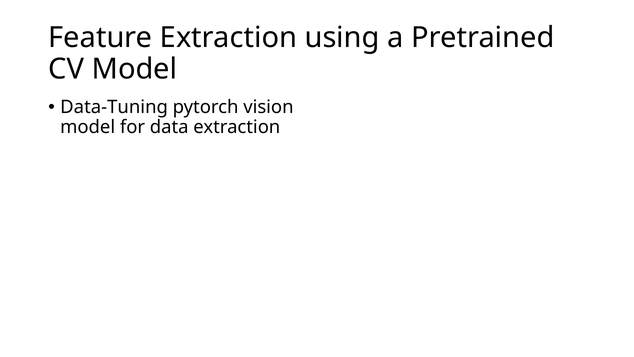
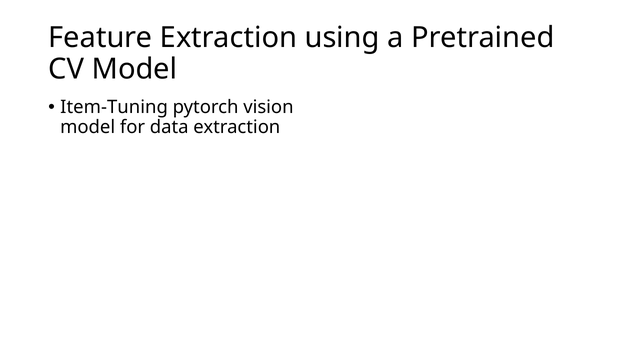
Data-Tuning: Data-Tuning -> Item-Tuning (114, 107)
